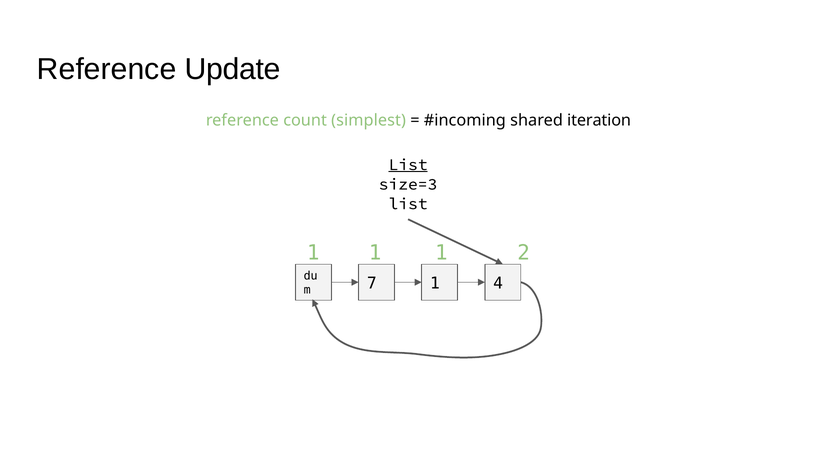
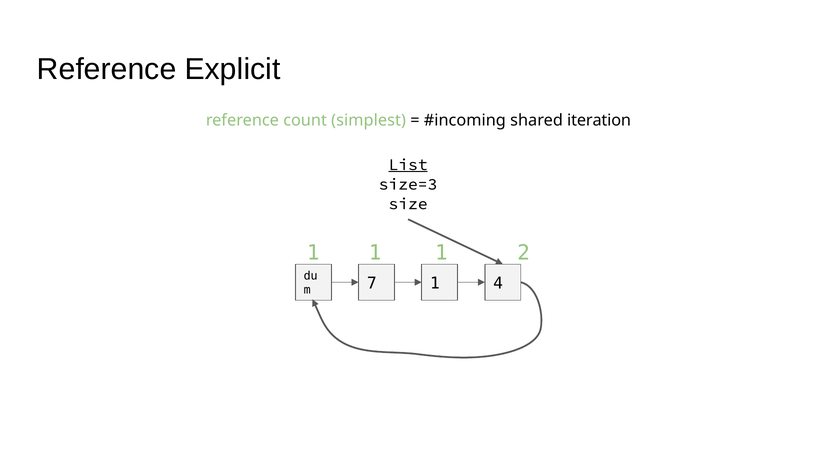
Update: Update -> Explicit (233, 69)
list: list -> size (408, 204)
